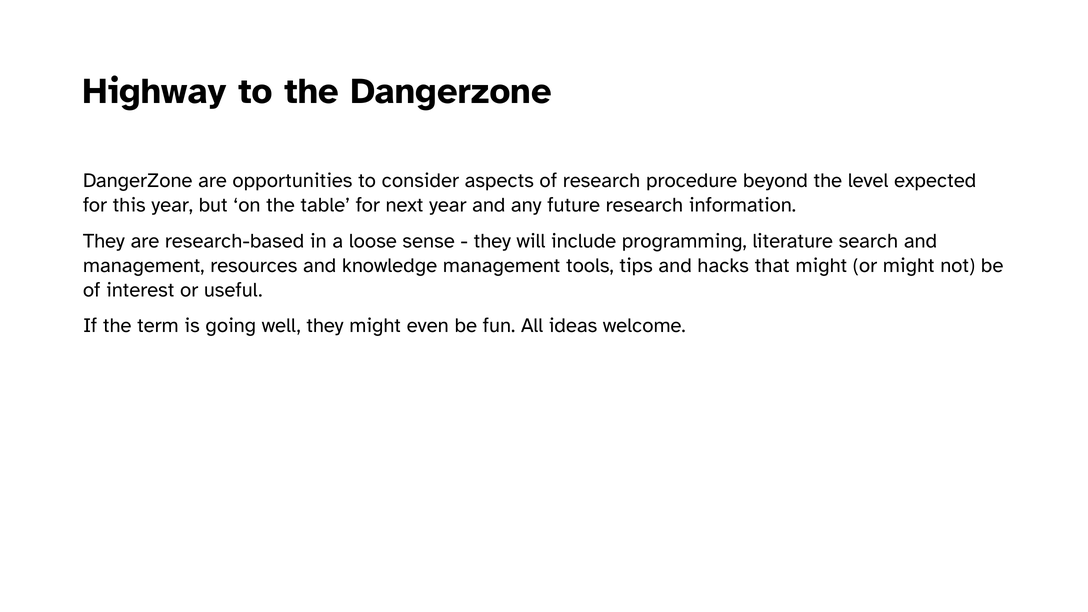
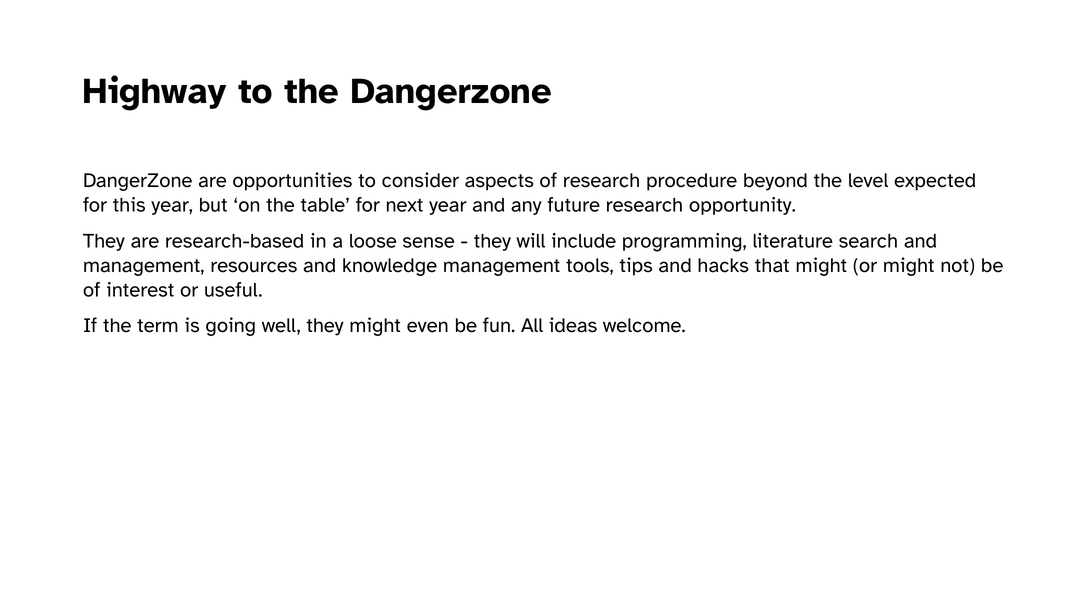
information: information -> opportunity (742, 205)
